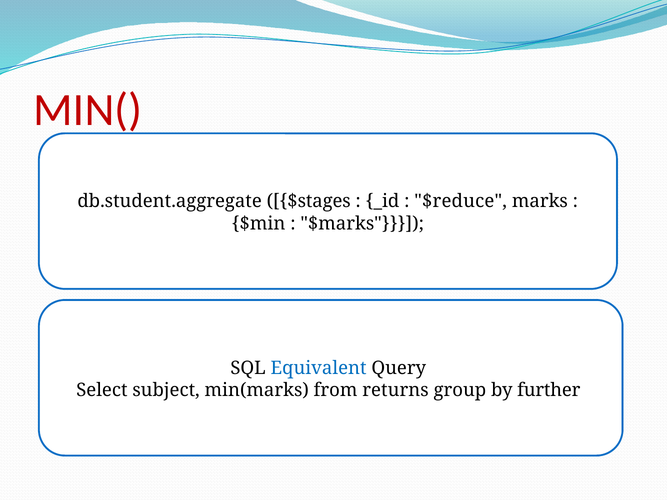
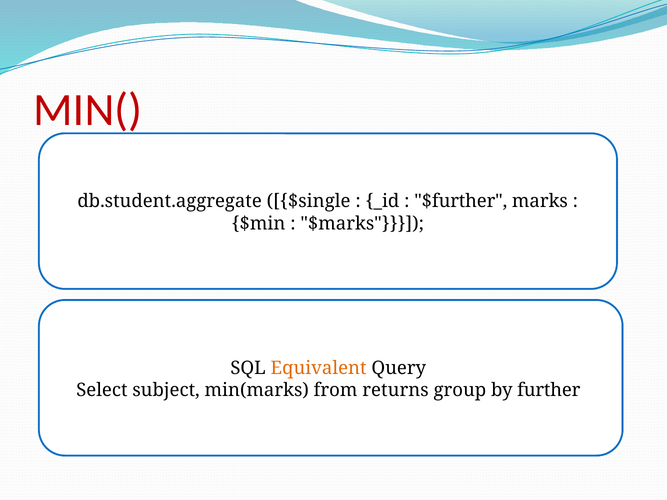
$stages: $stages -> $single (309, 201)
$reduce: $reduce -> $further (461, 201)
Equivalent colour: blue -> orange (319, 368)
